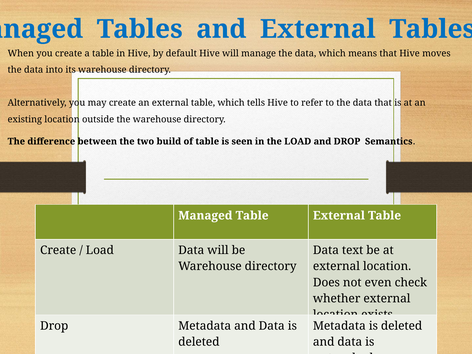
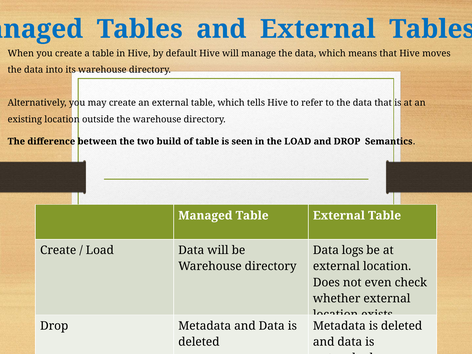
text: text -> logs (353, 250)
